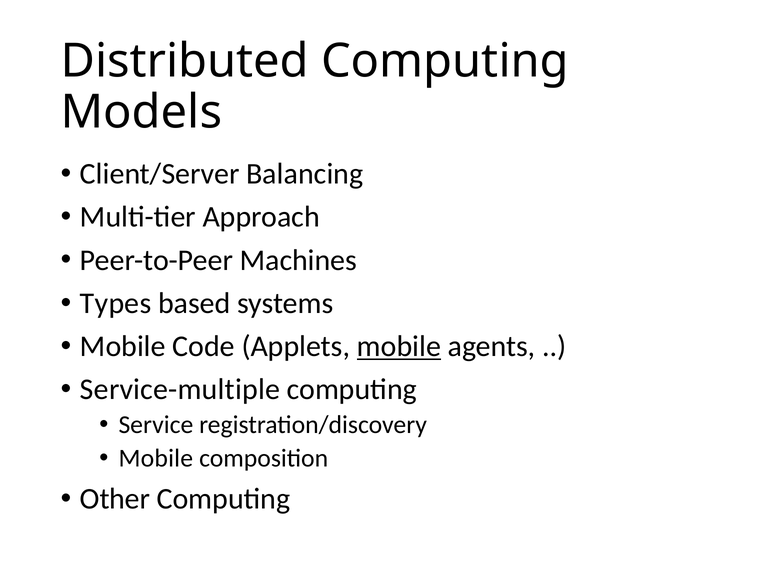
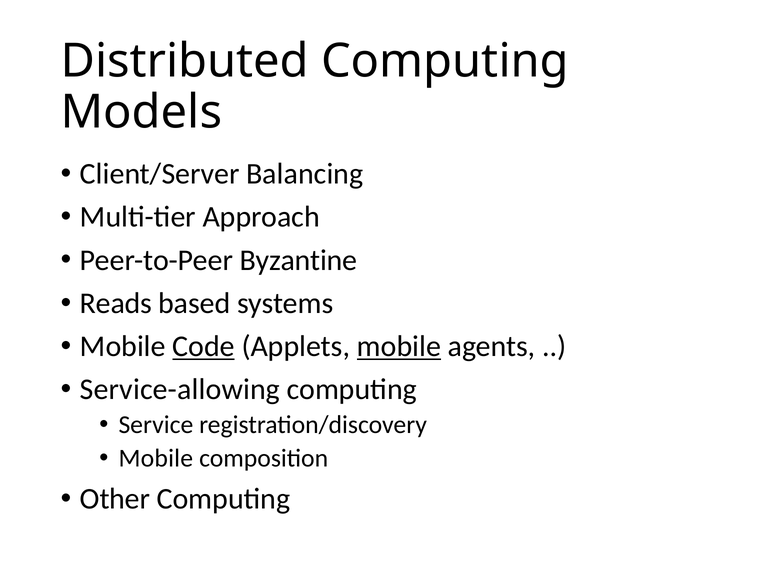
Machines: Machines -> Byzantine (298, 260)
Types: Types -> Reads (116, 303)
Code underline: none -> present (204, 346)
Service-multiple: Service-multiple -> Service-allowing (180, 389)
